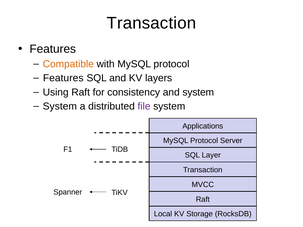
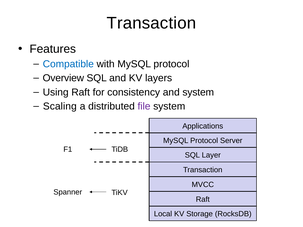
Compatible colour: orange -> blue (68, 64)
Features: Features -> Overview (63, 78)
System: System -> Scaling (60, 107)
